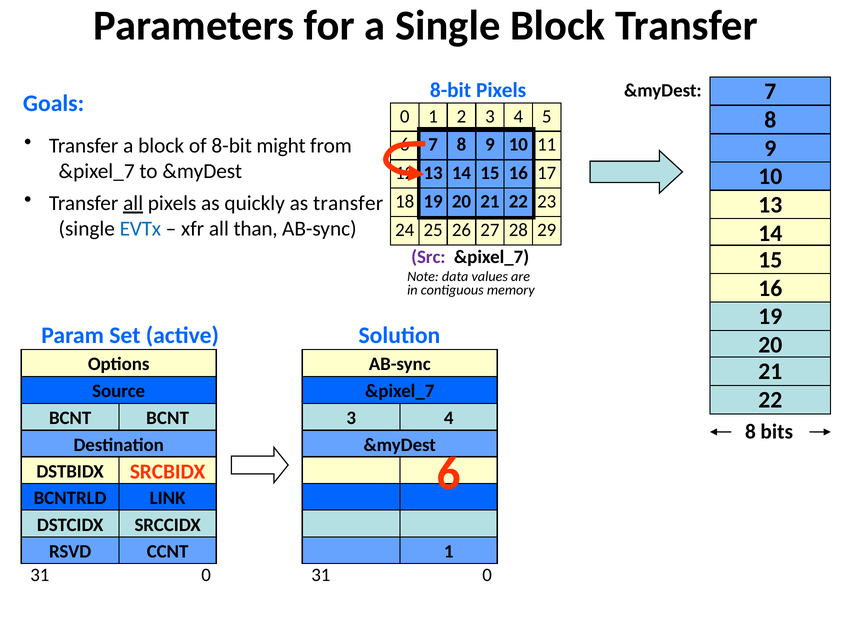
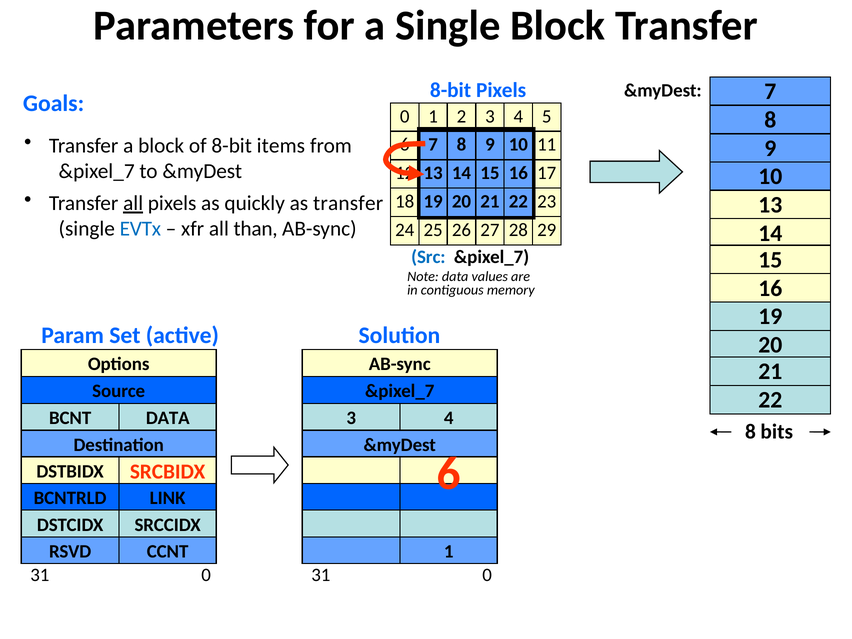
might: might -> items (281, 146)
Src colour: purple -> blue (428, 257)
BCNT: BCNT -> DATA (168, 418)
